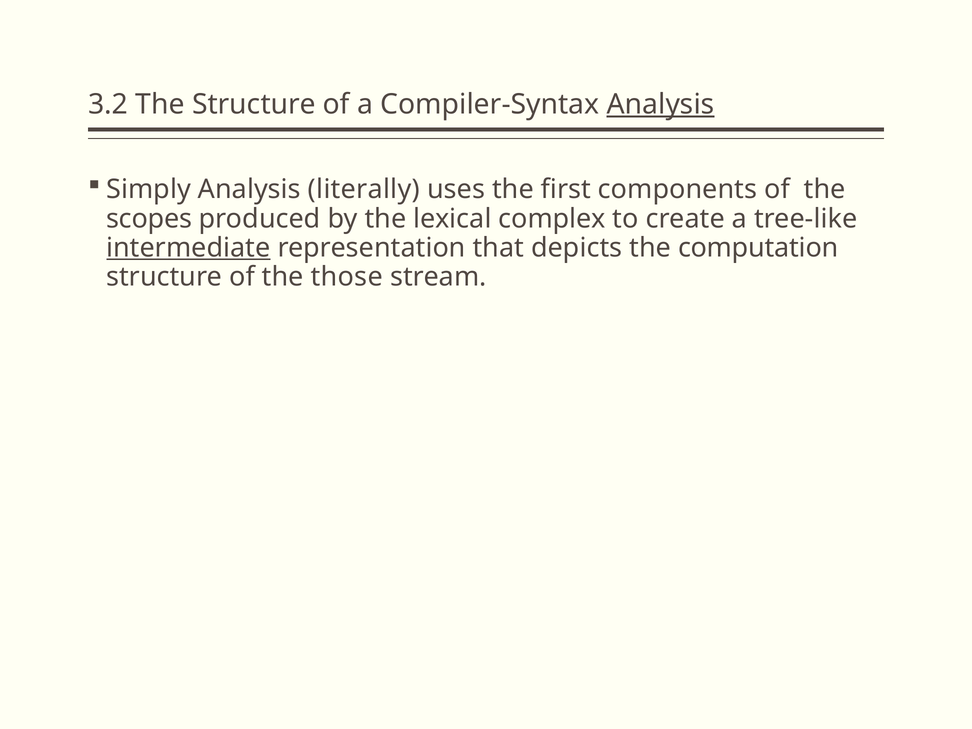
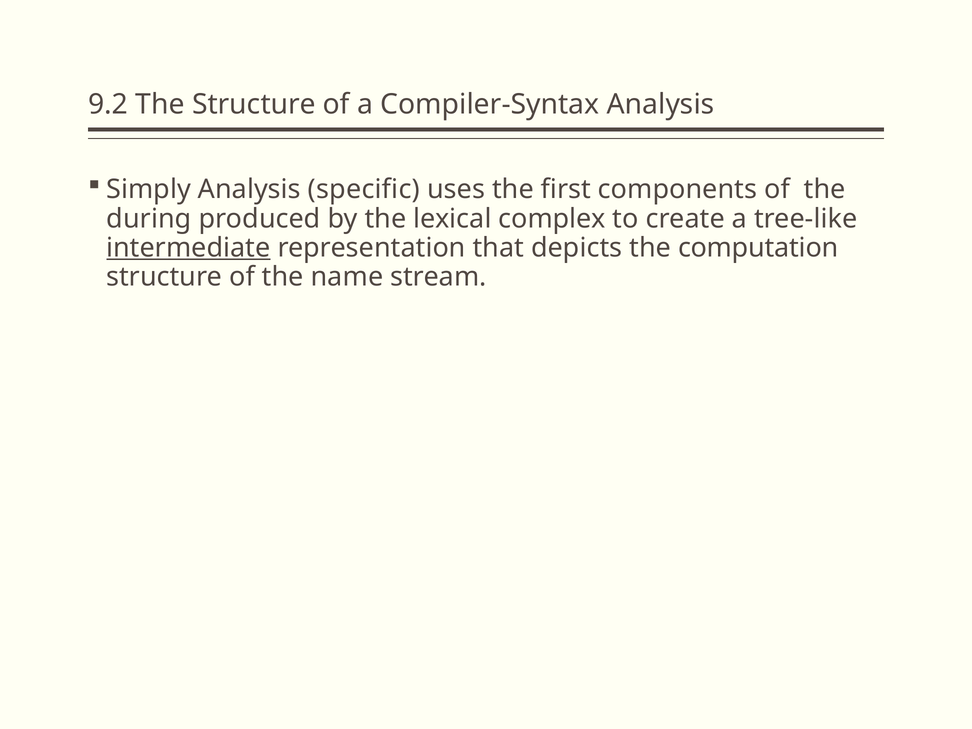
3.2: 3.2 -> 9.2 (108, 104)
Analysis underline: present -> none (661, 104)
literally: literally -> specific (364, 189)
scopes: scopes -> during (149, 219)
those: those -> name (347, 277)
